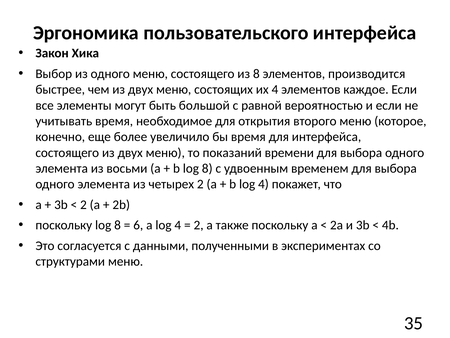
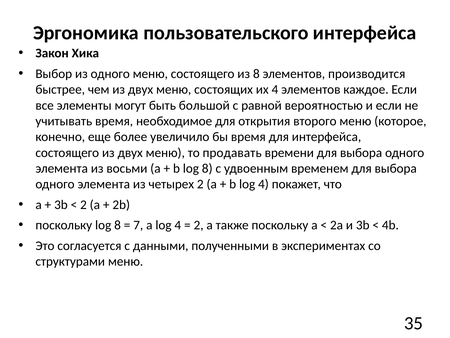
показаний: показаний -> продавать (232, 152)
6: 6 -> 7 (138, 225)
